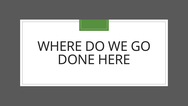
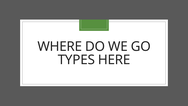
DONE: DONE -> TYPES (76, 60)
